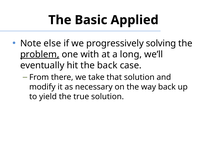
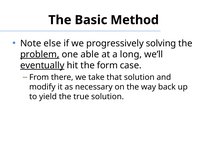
Applied: Applied -> Method (135, 20)
with: with -> able (90, 54)
eventually underline: none -> present (42, 66)
the back: back -> form (107, 66)
